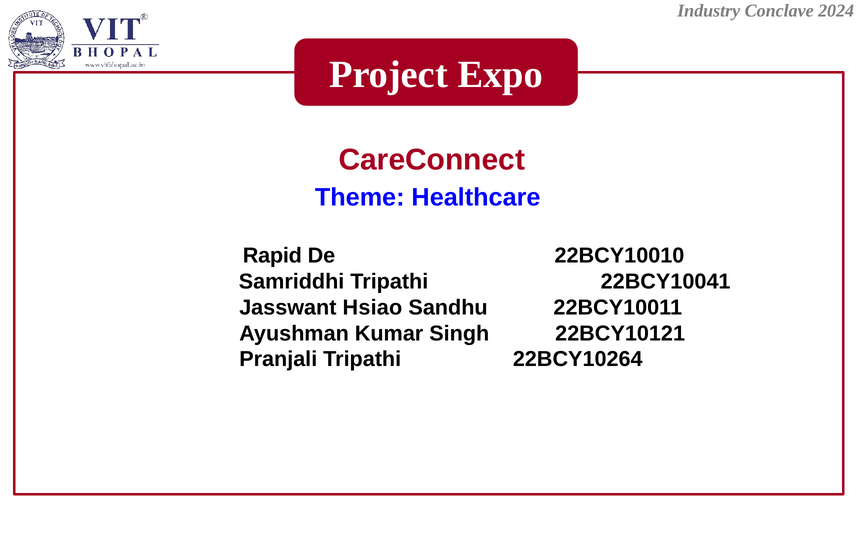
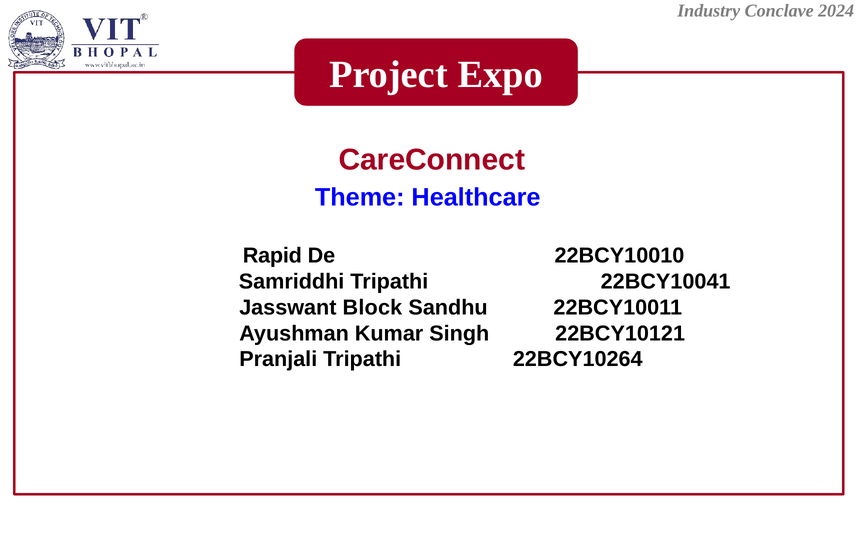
Hsiao: Hsiao -> Block (372, 307)
